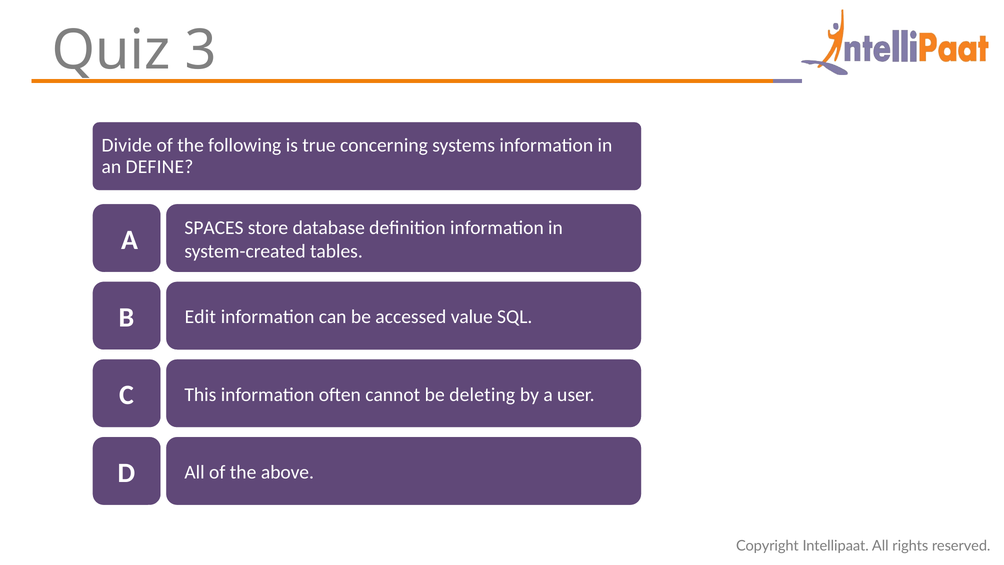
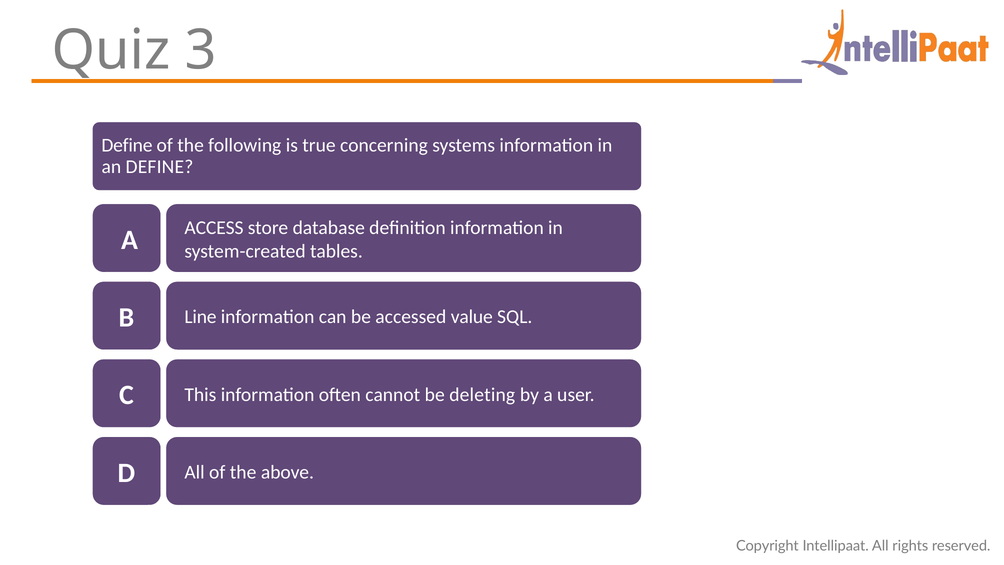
Divide: Divide -> Define (127, 145)
SPACES: SPACES -> ACCESS (214, 228)
Edit: Edit -> Line (201, 317)
